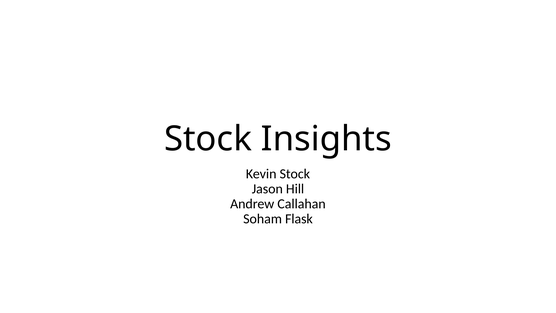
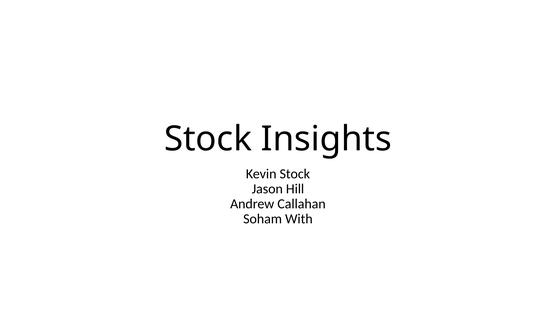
Flask: Flask -> With (299, 219)
